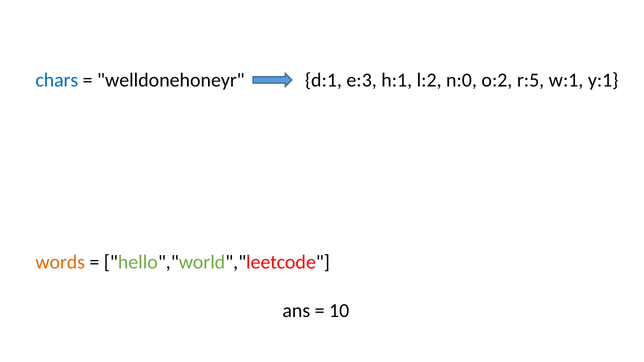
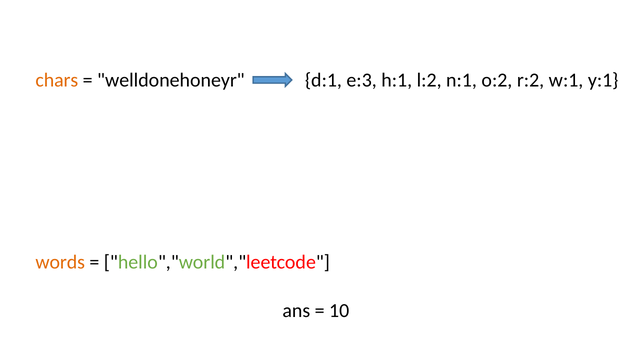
chars colour: blue -> orange (57, 80)
n:0: n:0 -> n:1 (461, 80)
r:5: r:5 -> r:2 (531, 80)
